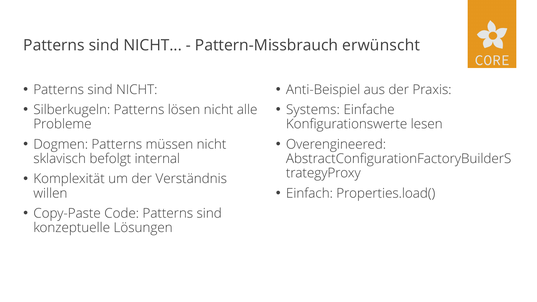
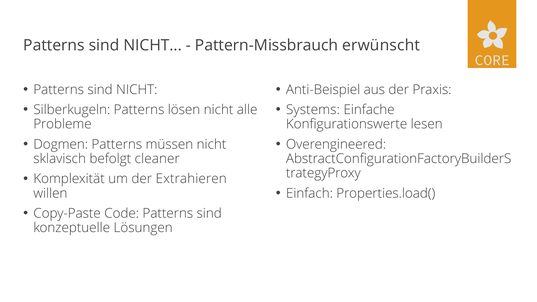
internal: internal -> cleaner (157, 159)
Verständnis: Verständnis -> Extrahieren (191, 179)
